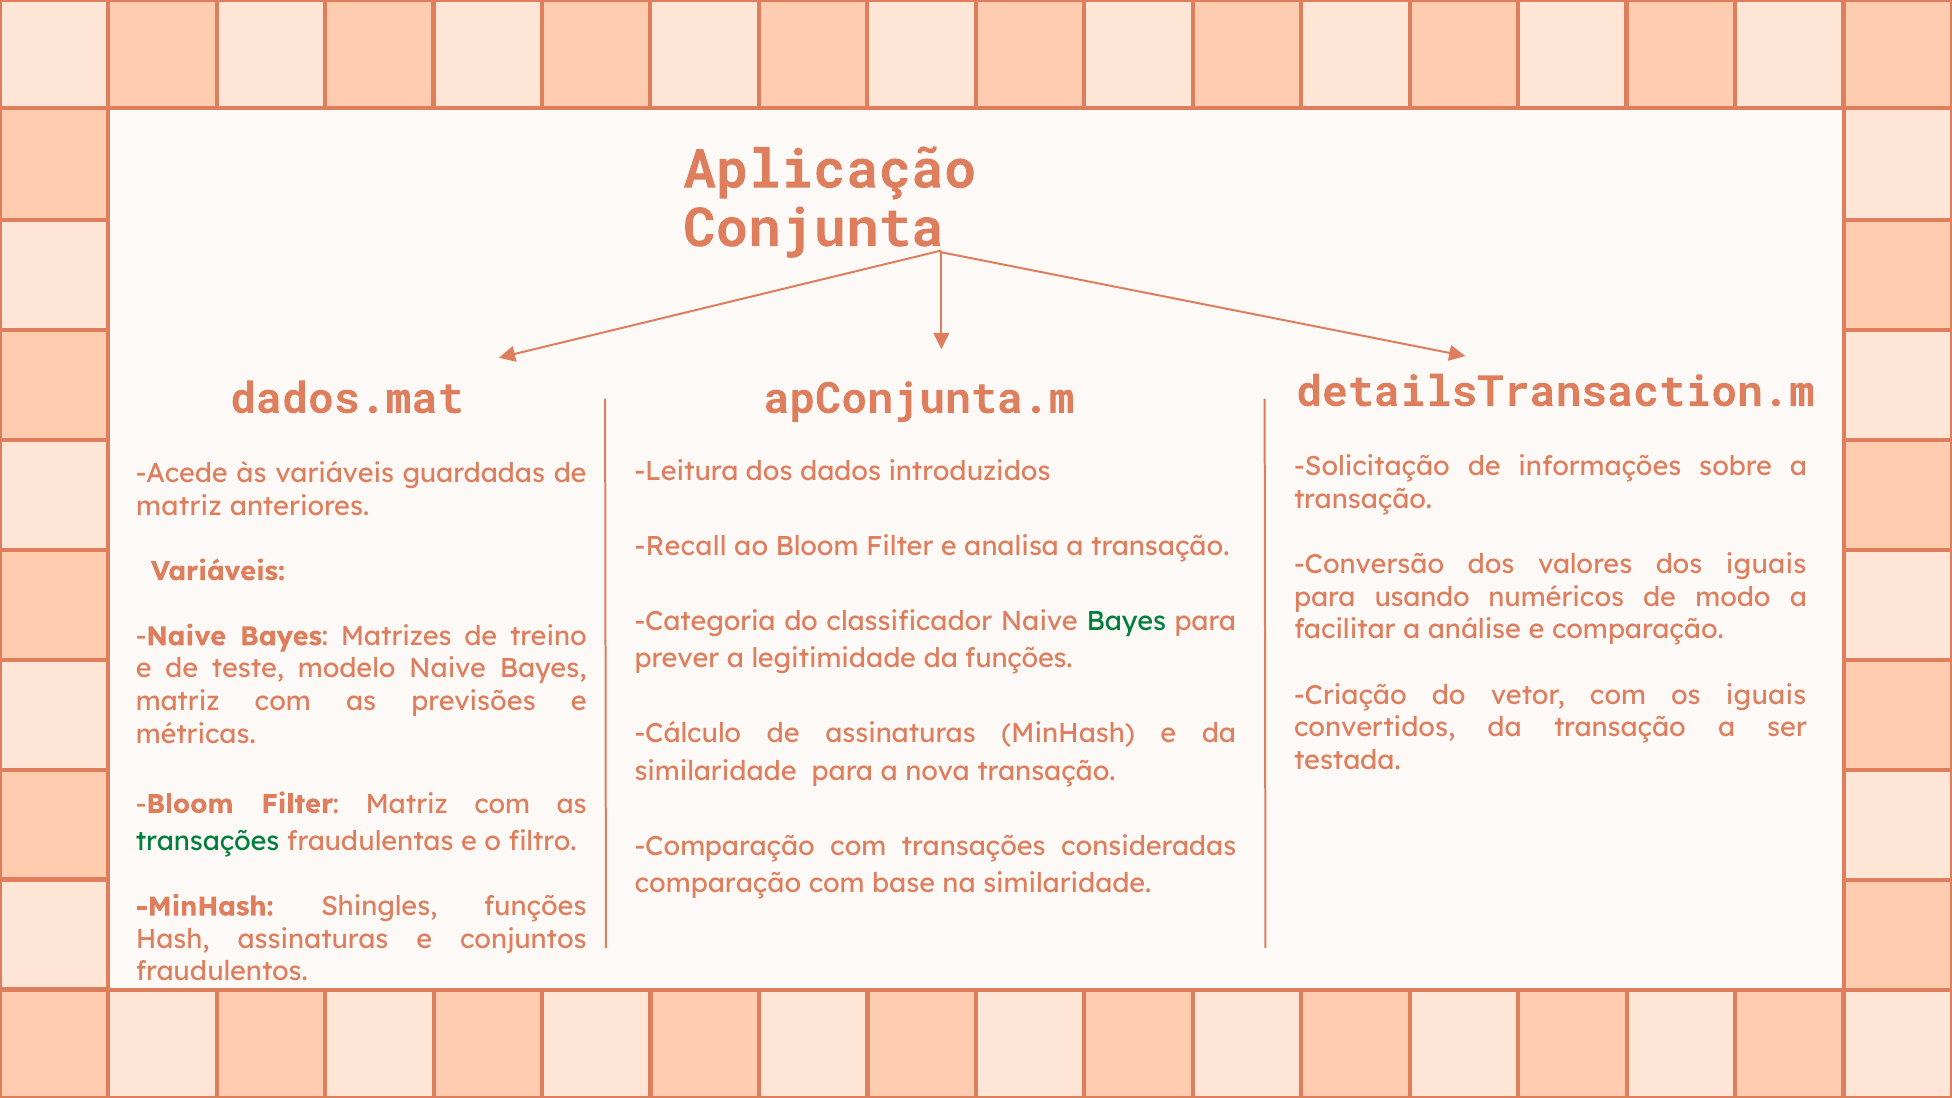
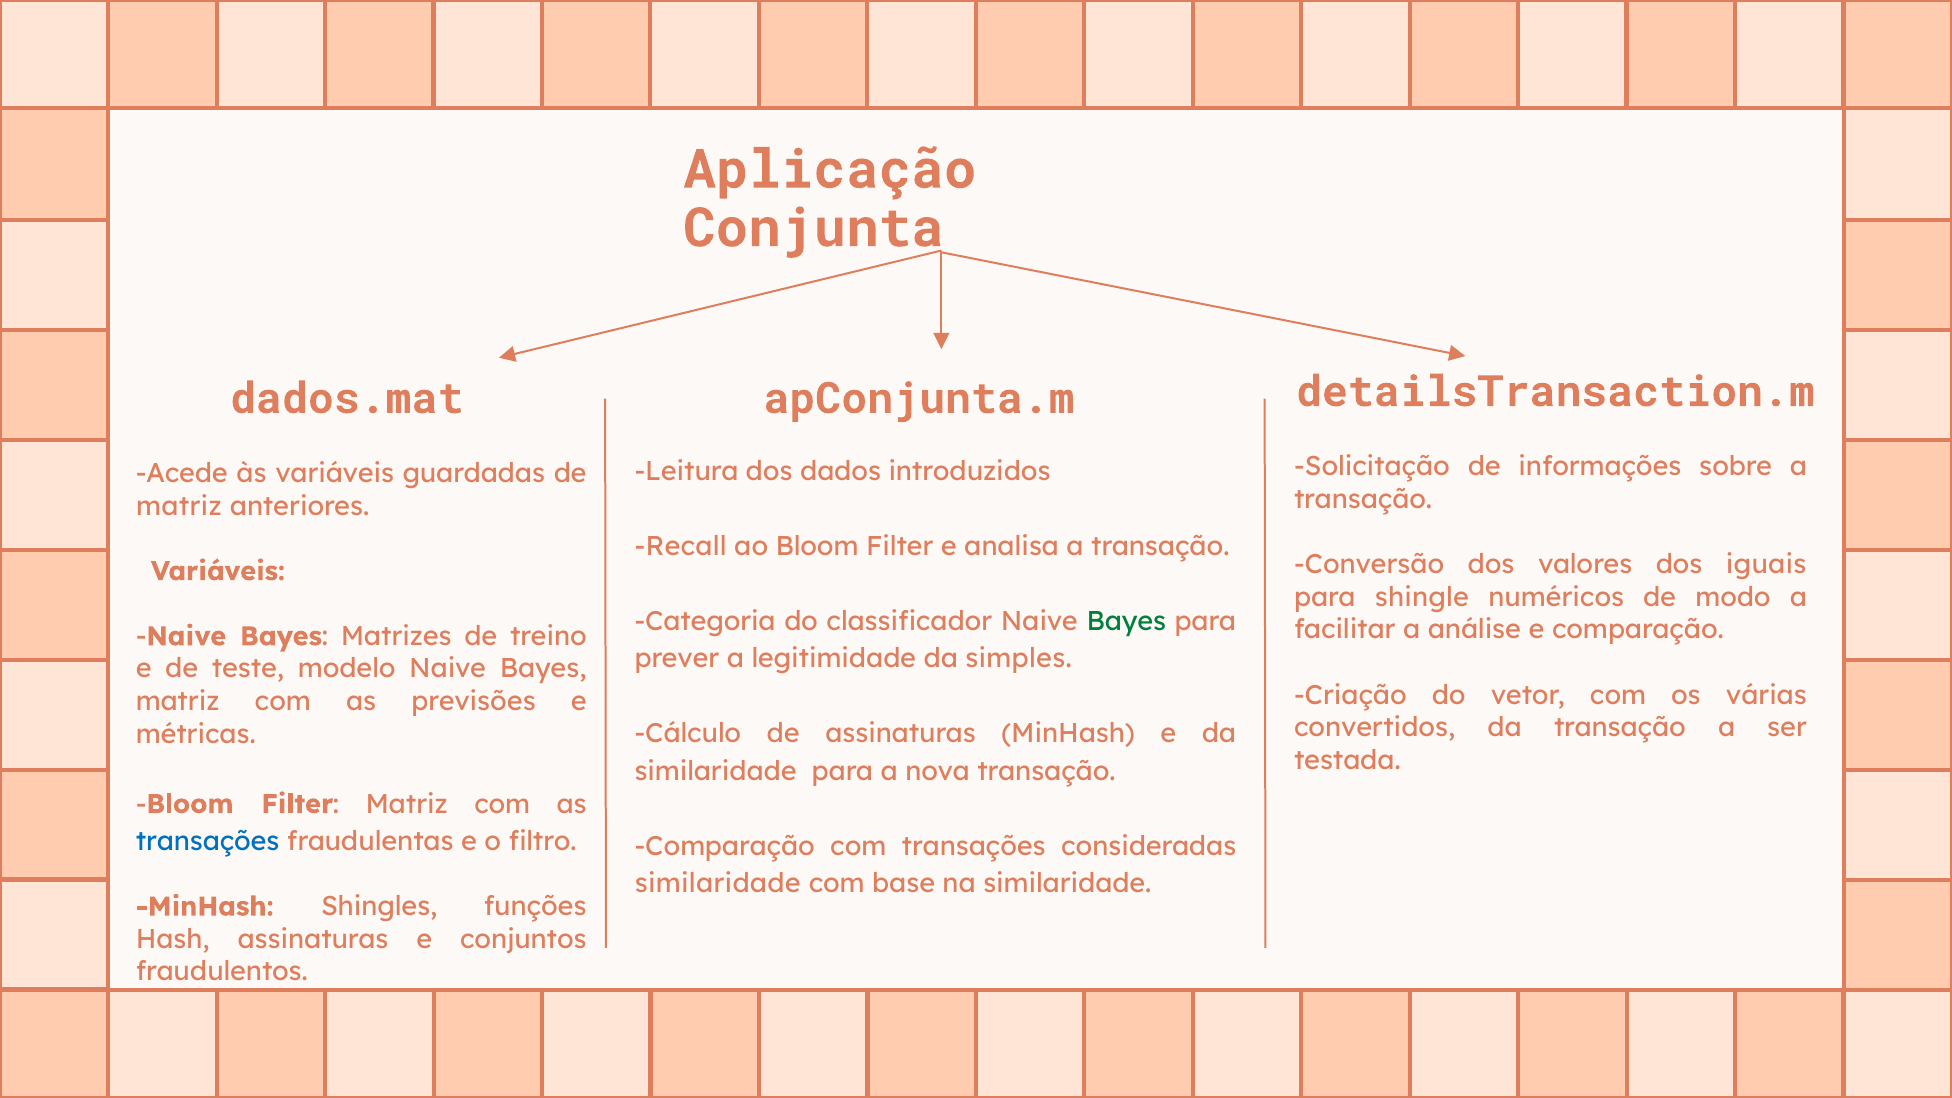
usando: usando -> shingle (1422, 597)
da funções: funções -> simples (1019, 659)
os iguais: iguais -> várias (1766, 695)
transações colour: green -> blue (208, 842)
comparação: comparação -> similaridade (718, 884)
